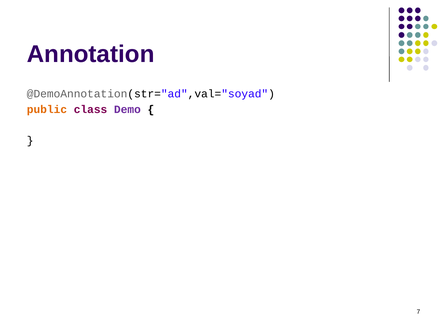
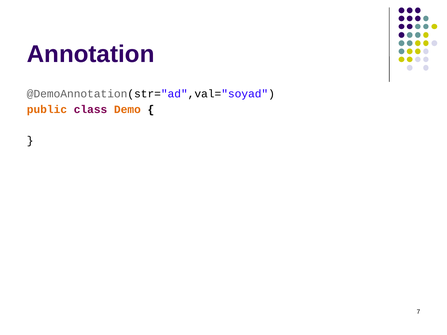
Demo colour: purple -> orange (127, 109)
